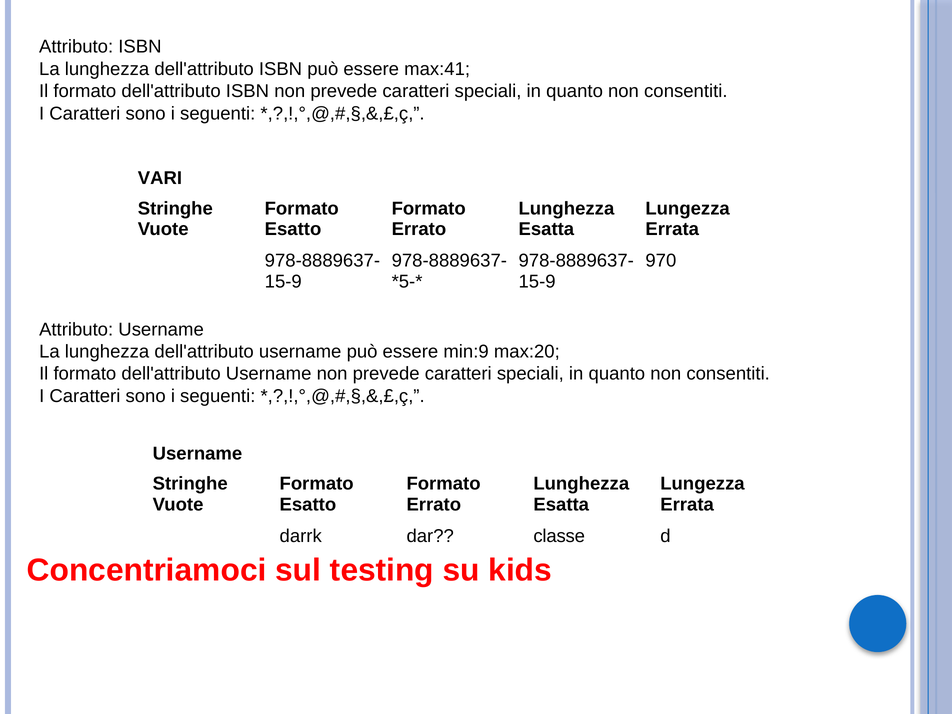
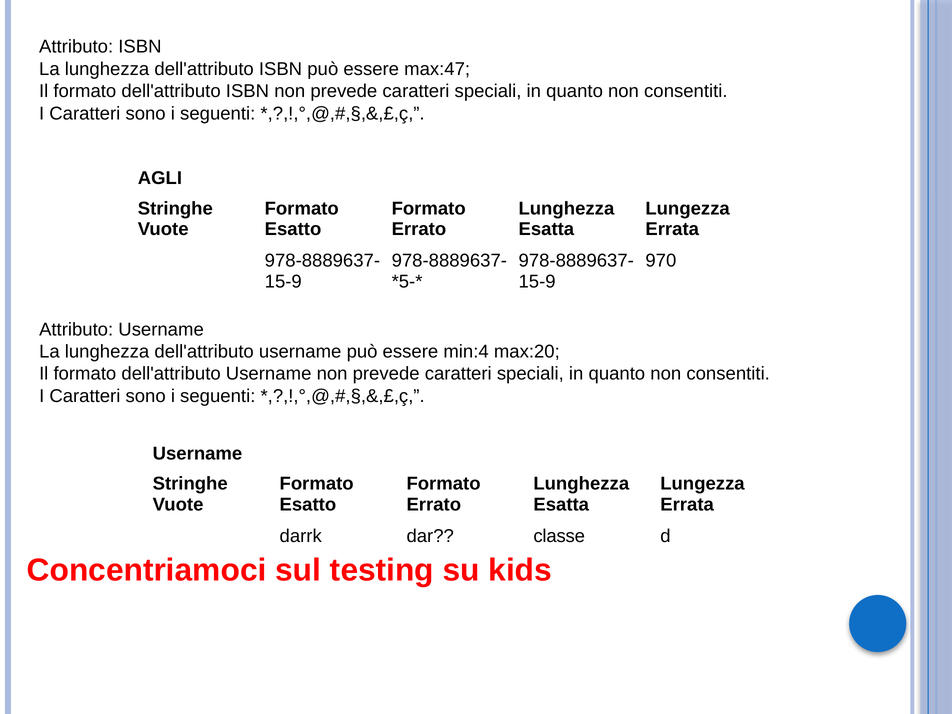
max:41: max:41 -> max:47 (437, 69)
VARI: VARI -> AGLI (160, 178)
min:9: min:9 -> min:4 (466, 352)
